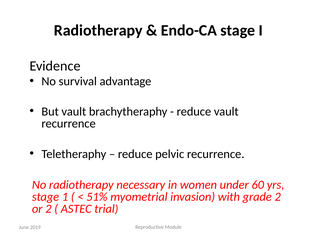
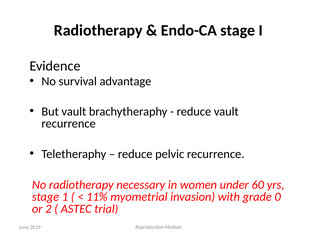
51%: 51% -> 11% (97, 197)
grade 2: 2 -> 0 (278, 197)
